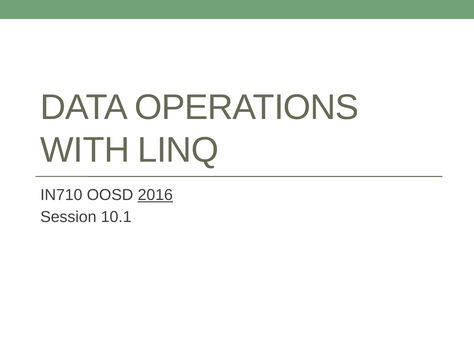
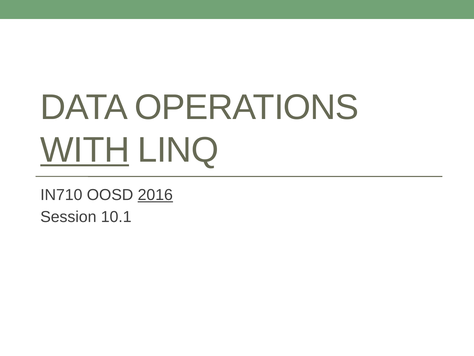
WITH underline: none -> present (85, 150)
